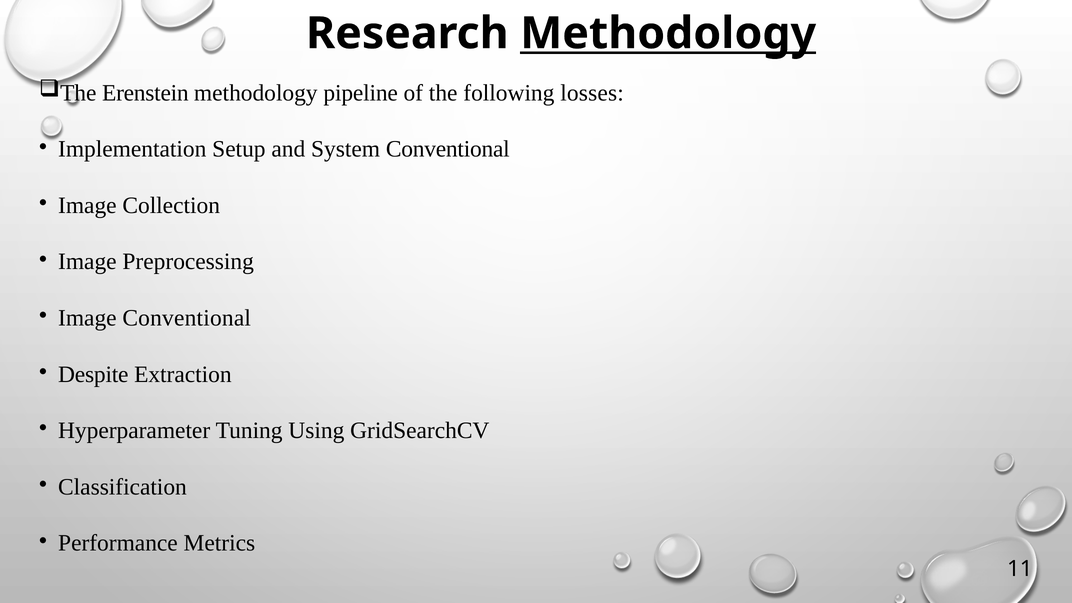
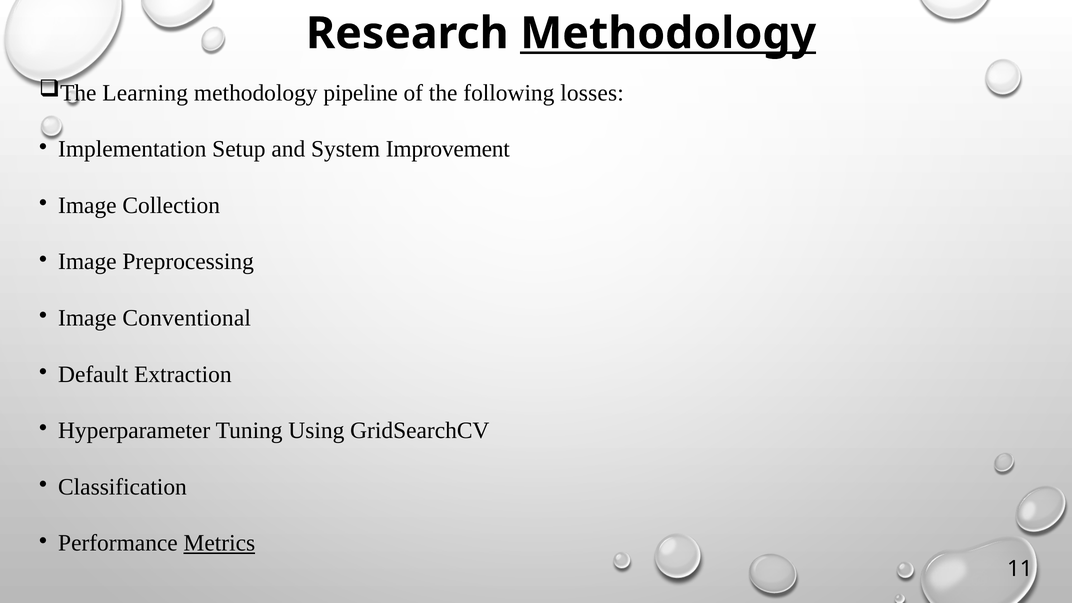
Erenstein: Erenstein -> Learning (145, 93)
System Conventional: Conventional -> Improvement (448, 149)
Despite: Despite -> Default (93, 374)
Metrics underline: none -> present (219, 543)
